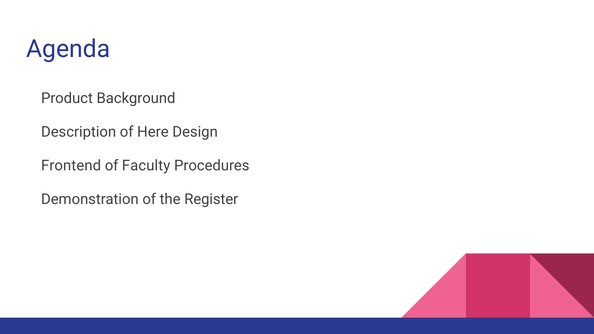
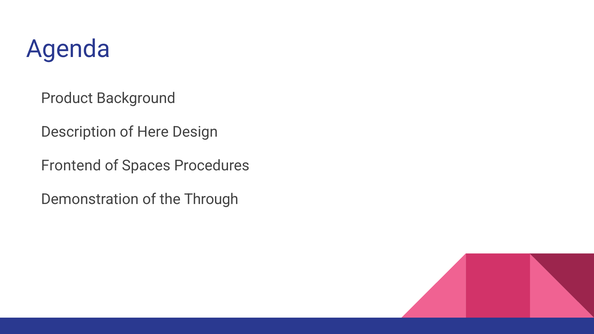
Faculty: Faculty -> Spaces (146, 166)
Register: Register -> Through (211, 199)
